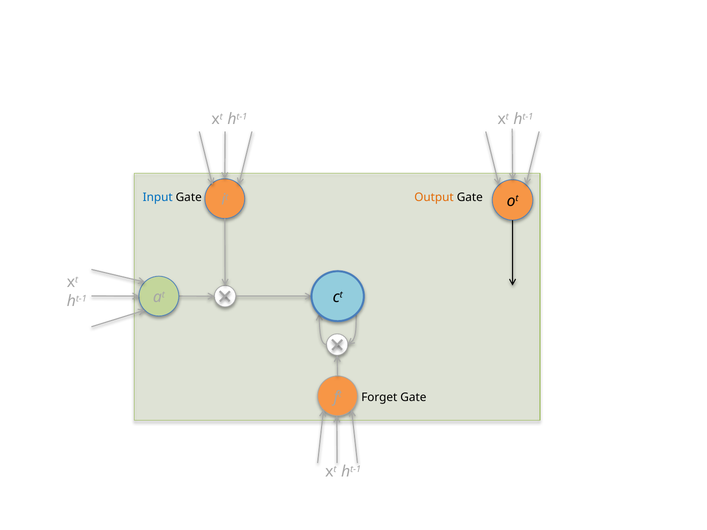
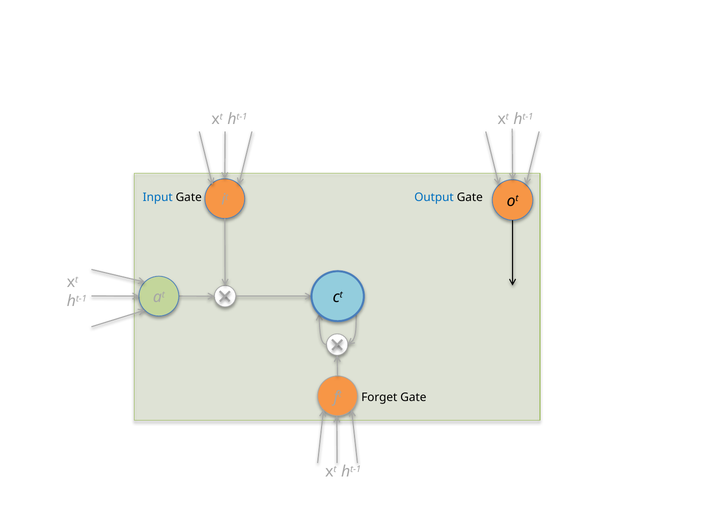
Output colour: orange -> blue (434, 197)
